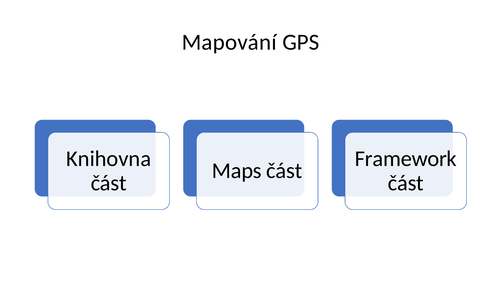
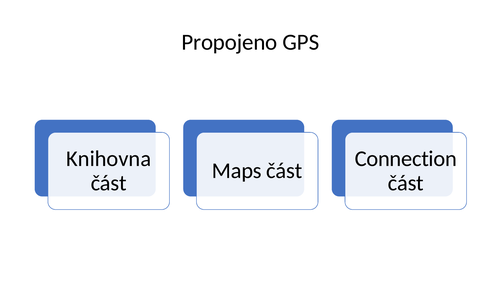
Mapování: Mapování -> Propojeno (229, 42)
Framework: Framework -> Connection (406, 159)
